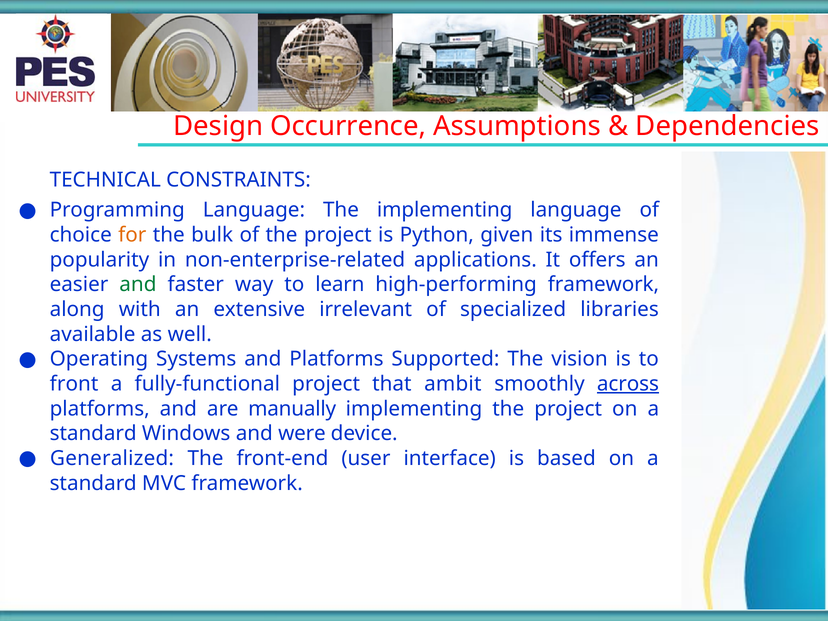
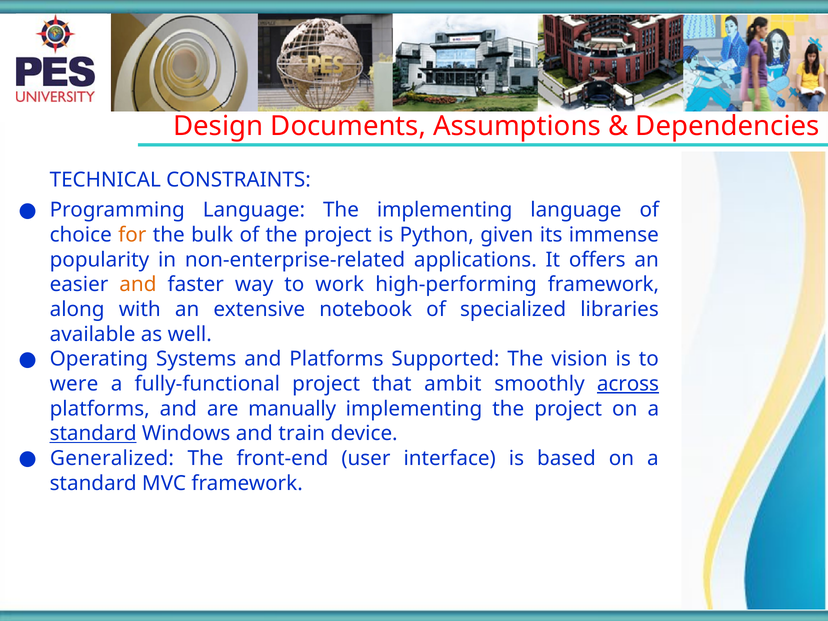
Occurrence: Occurrence -> Documents (348, 126)
and colour: green -> orange (138, 285)
learn: learn -> work (340, 285)
irrelevant: irrelevant -> notebook (366, 309)
front: front -> were (74, 384)
standard underline: none -> present (93, 434)
were: were -> train (302, 434)
